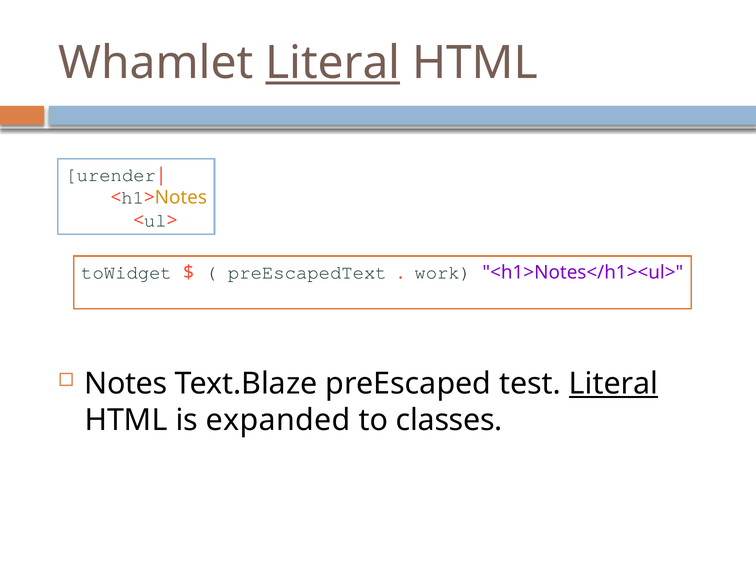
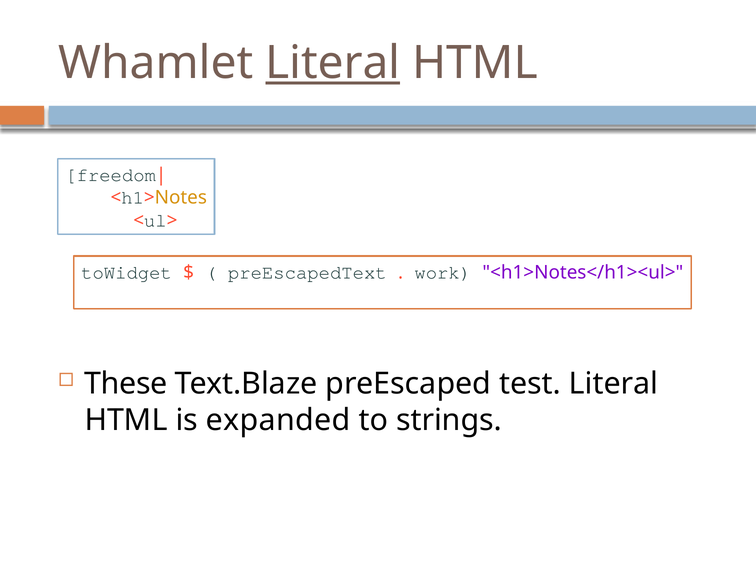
urender: urender -> freedom (111, 175)
Notes: Notes -> These (126, 384)
Literal underline: present -> none (613, 384)
classes: classes -> strings (449, 420)
